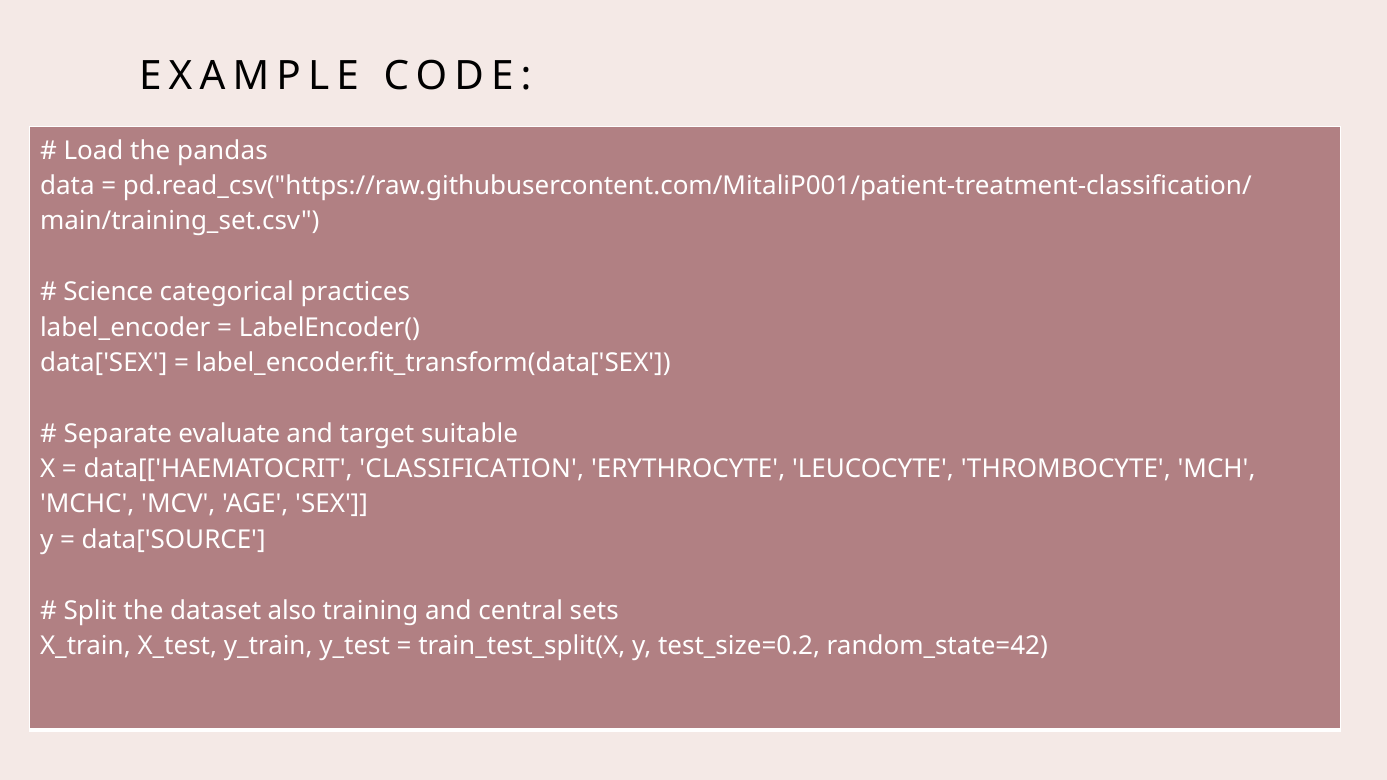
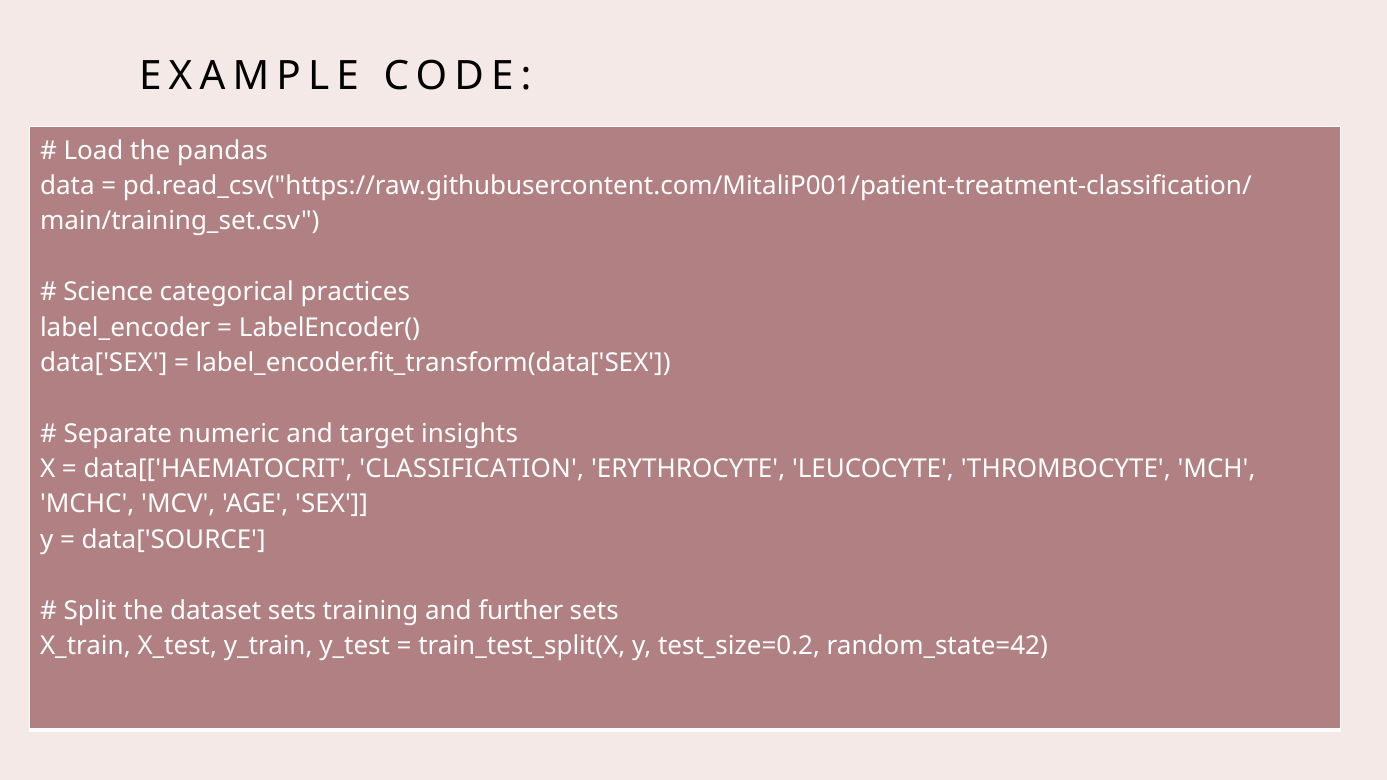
evaluate: evaluate -> numeric (229, 434)
suitable: suitable -> insights (469, 434)
dataset also: also -> sets (292, 611)
central: central -> further (521, 611)
